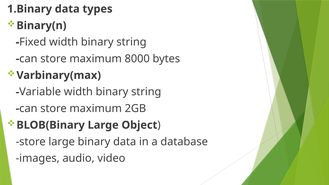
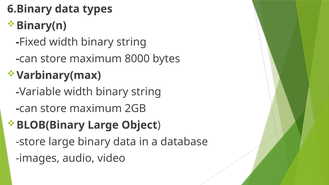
1.Binary: 1.Binary -> 6.Binary (30, 9)
